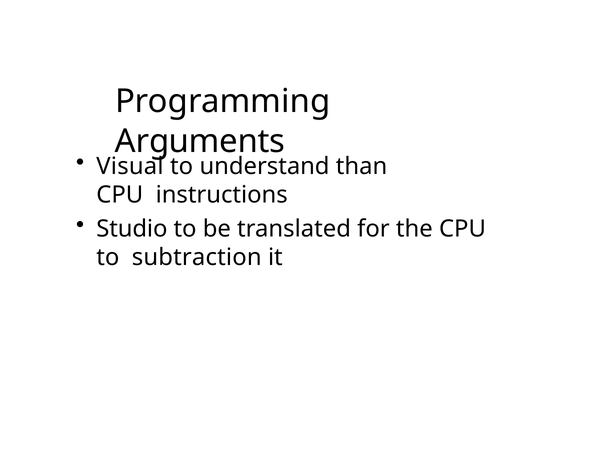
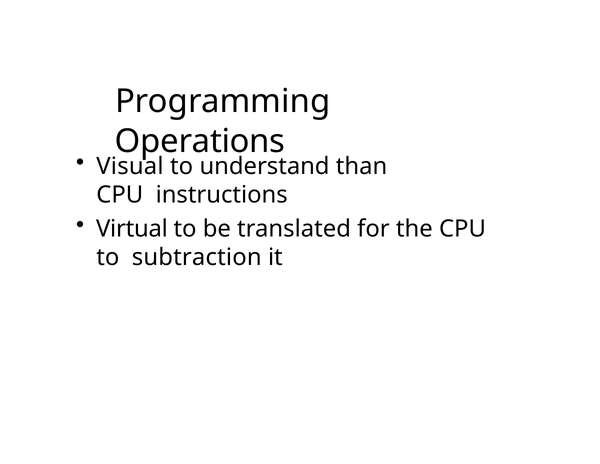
Arguments: Arguments -> Operations (200, 141)
Studio: Studio -> Virtual (132, 229)
